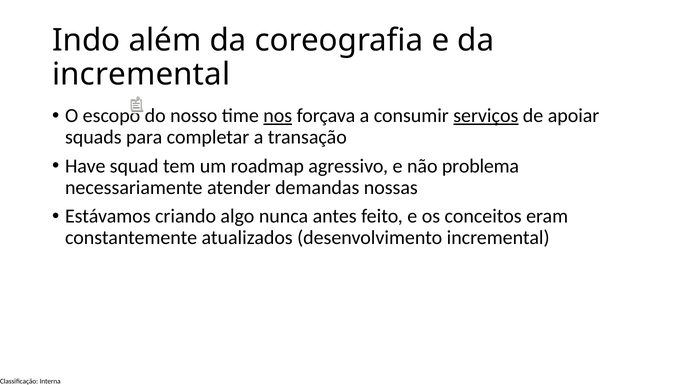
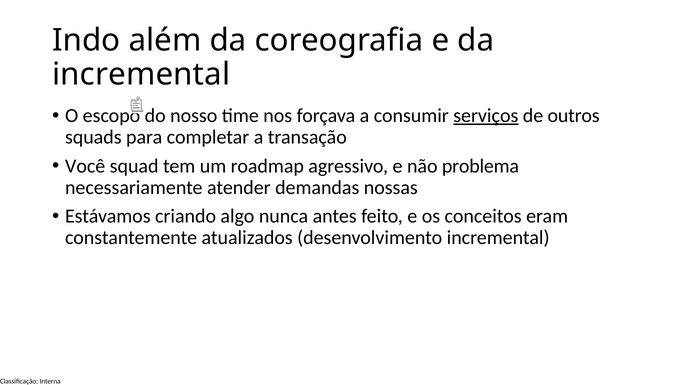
nos underline: present -> none (278, 116)
apoiar: apoiar -> outros (574, 116)
Have: Have -> Você (85, 166)
